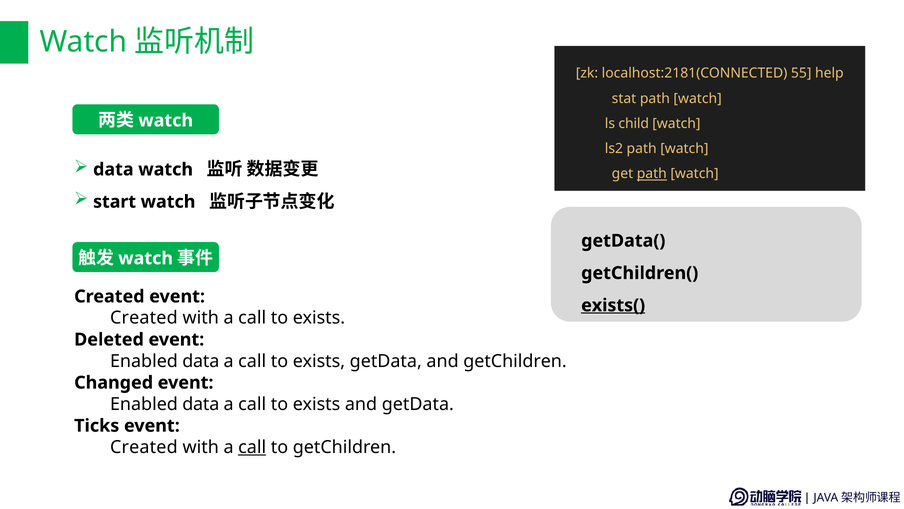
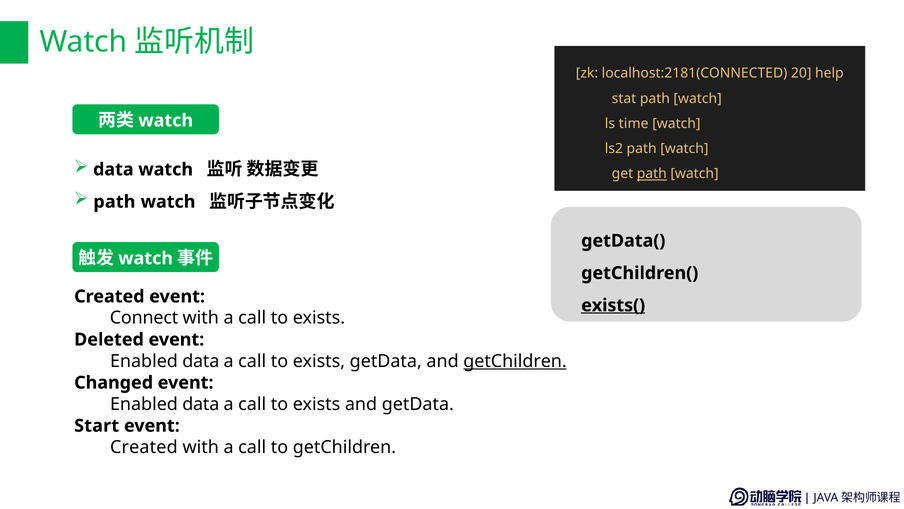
55: 55 -> 20 (801, 73)
child: child -> time (634, 123)
start: start -> path (114, 202)
Created: Created -> Connect (144, 318)
getChildren underline: none -> present (515, 361)
Ticks: Ticks -> Start (97, 425)
call underline: present -> none (252, 447)
